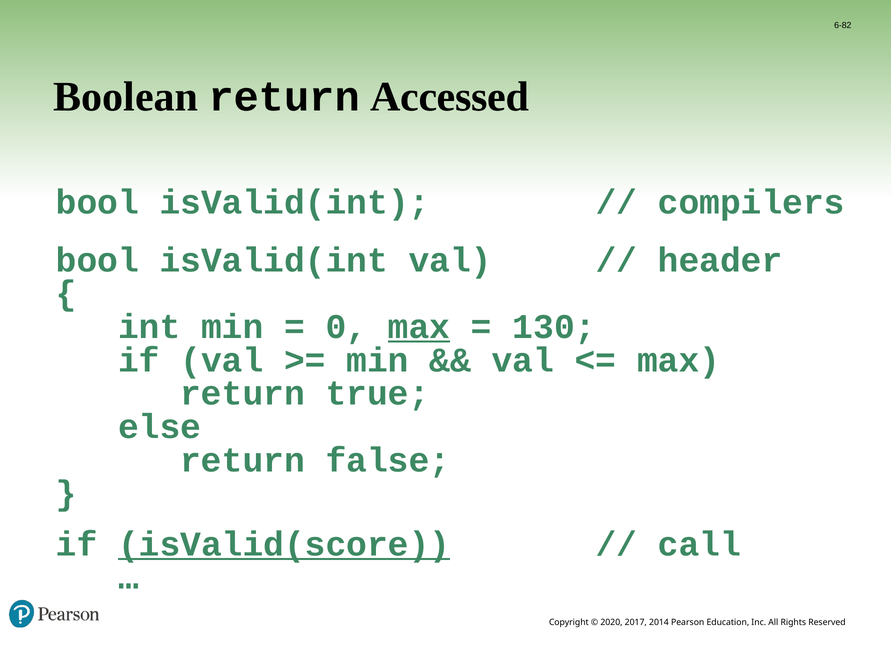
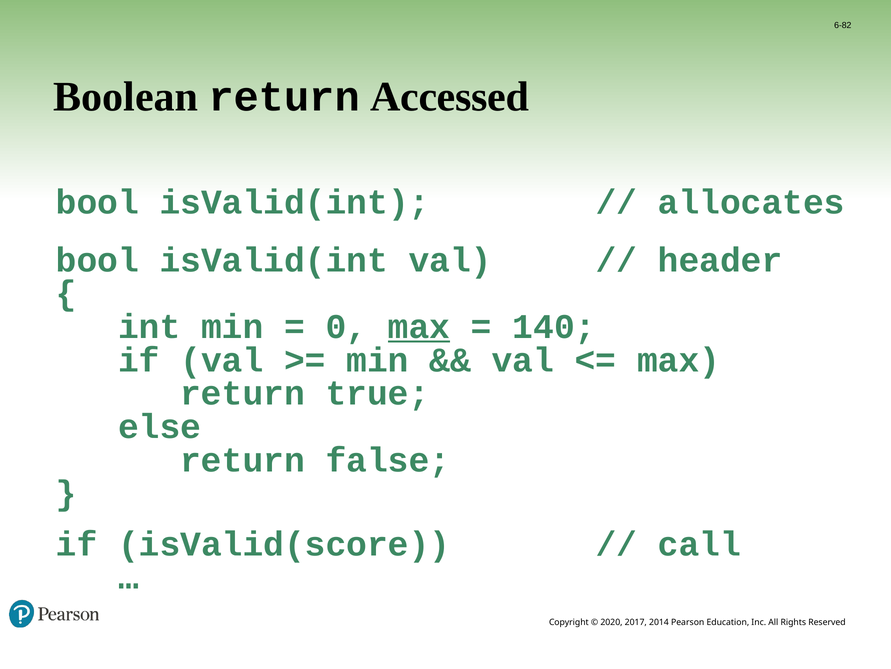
compilers: compilers -> allocates (751, 202)
130: 130 -> 140 (554, 326)
isValid(score underline: present -> none (284, 543)
